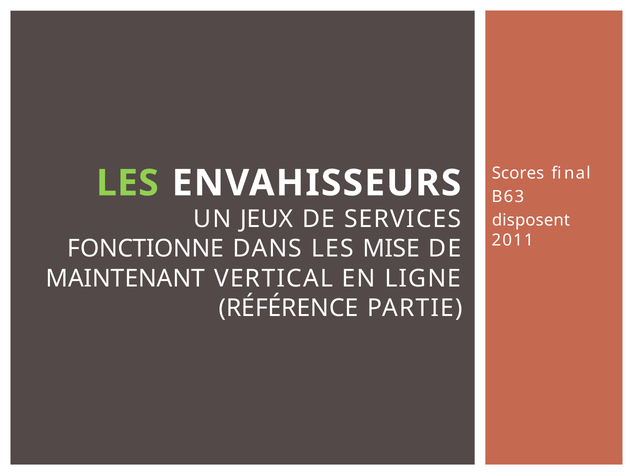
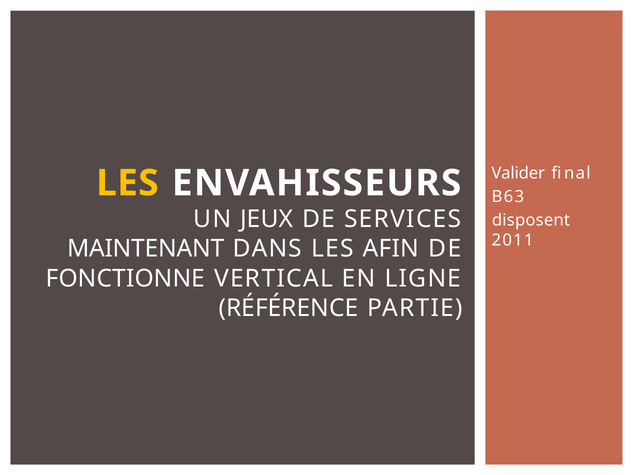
Scores: Scores -> Valider (518, 173)
LES colour: light green -> yellow (127, 183)
FONCTIONNE: FONCTIONNE -> MAINTENANT (146, 249)
MISE: MISE -> AFIN (391, 249)
MAINTENANT: MAINTENANT -> FONCTIONNE (125, 278)
